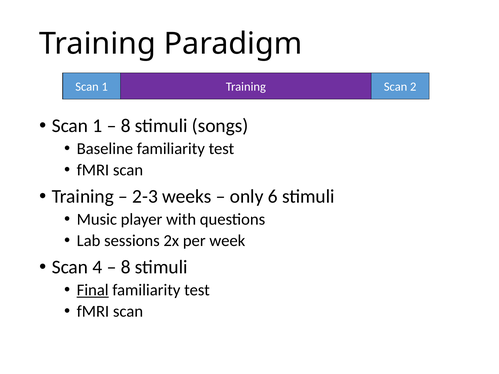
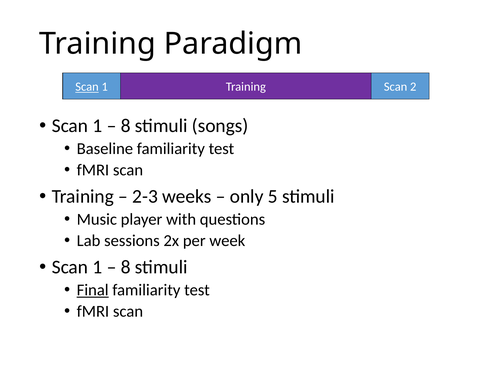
Scan underline: none -> present (87, 87)
6: 6 -> 5 (273, 197)
4: 4 -> 1 (97, 267)
